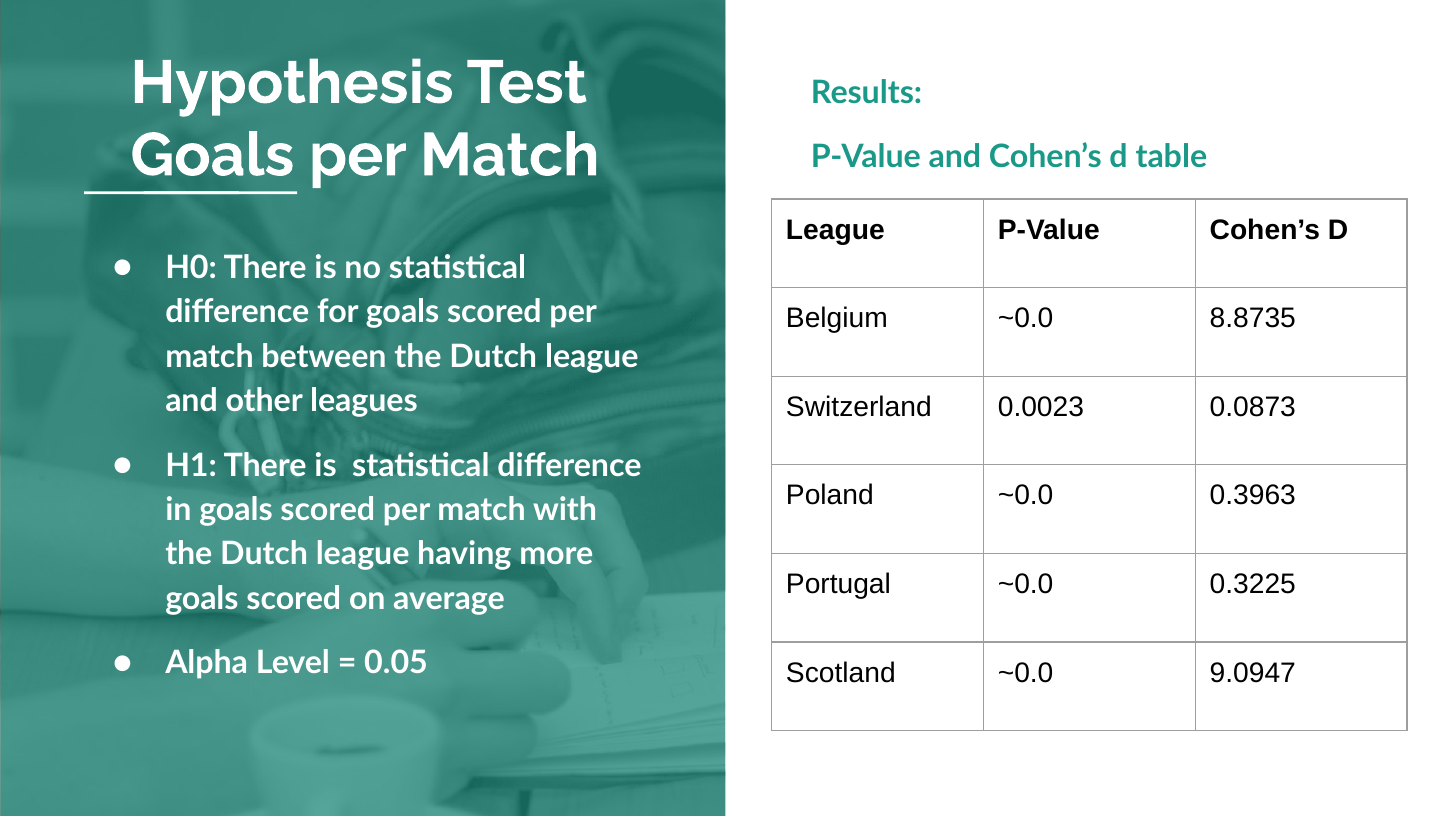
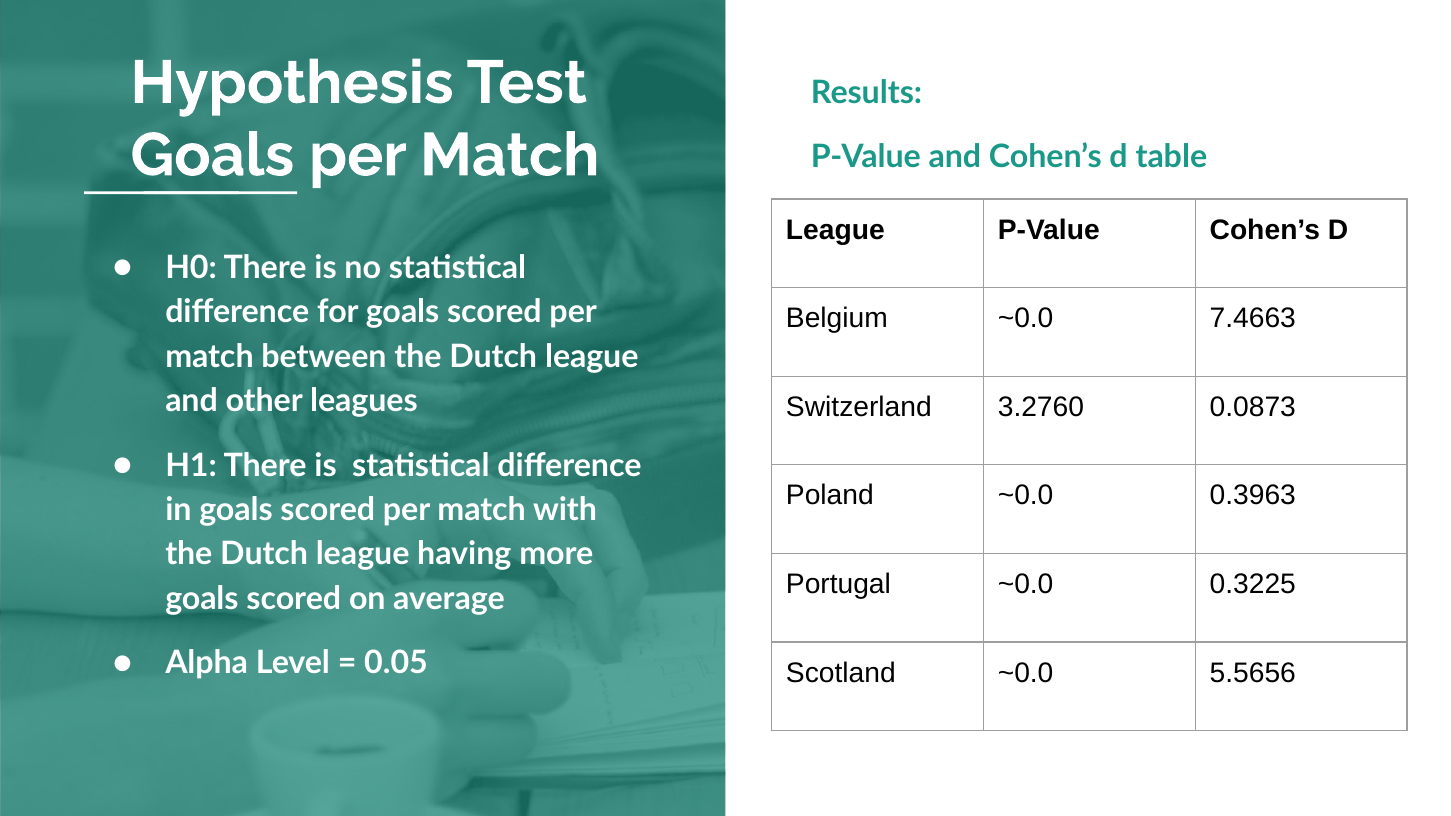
8.8735: 8.8735 -> 7.4663 (1253, 318)
0.0023: 0.0023 -> 3.2760 (1041, 407)
9.0947: 9.0947 -> 5.5656 (1253, 673)
